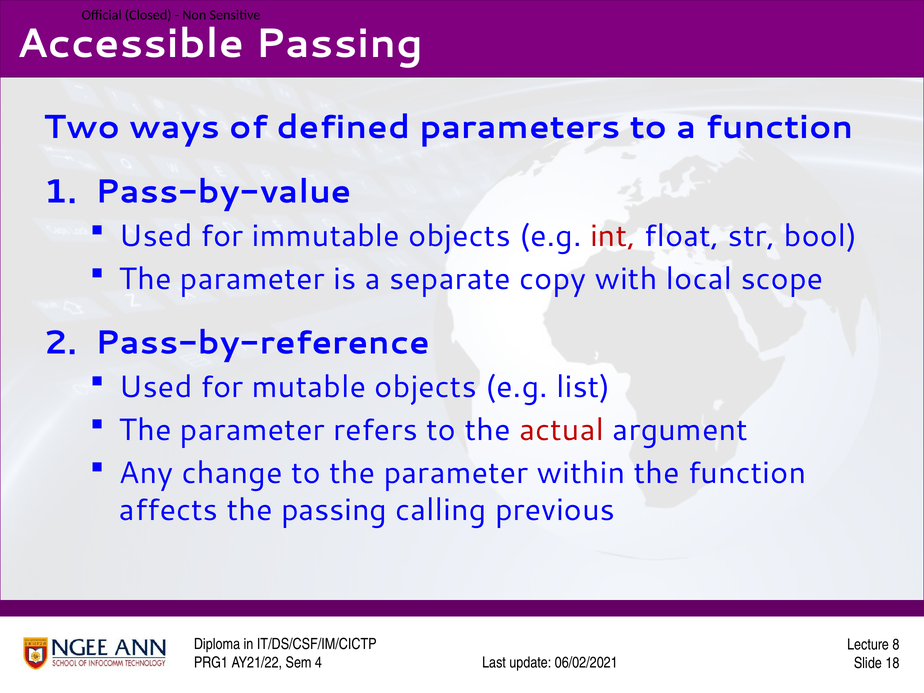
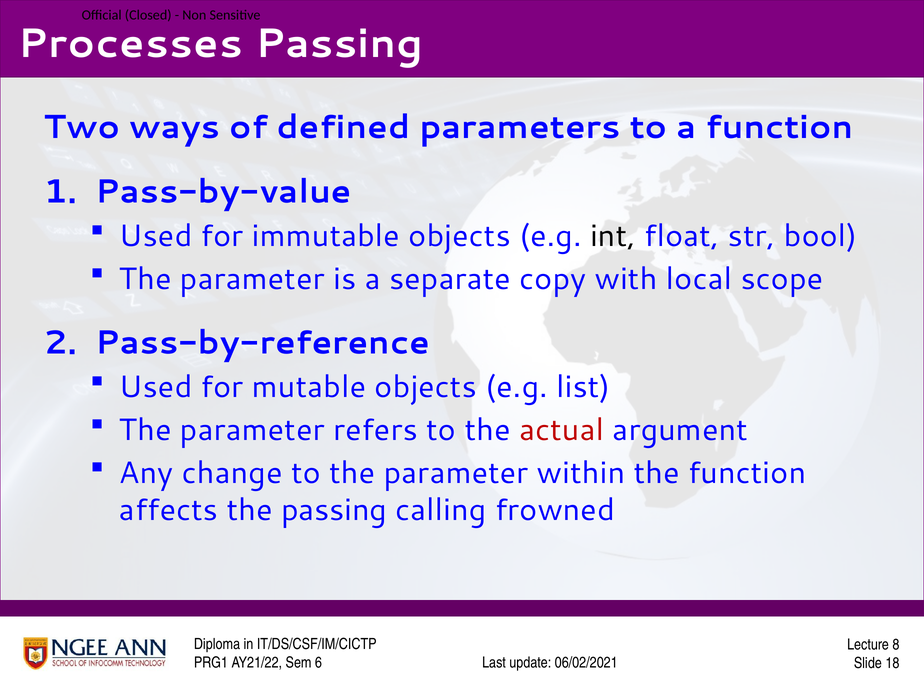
Accessible: Accessible -> Processes (130, 44)
int colour: red -> black (613, 236)
previous: previous -> frowned (555, 510)
4: 4 -> 6 (318, 663)
